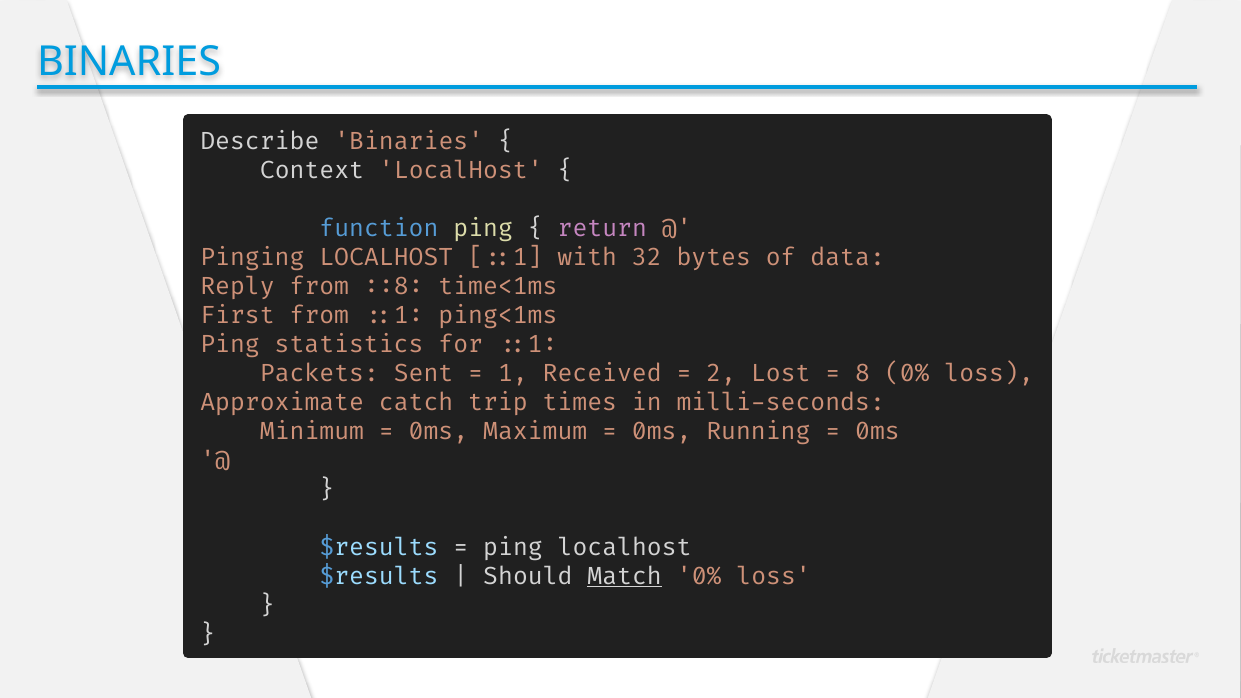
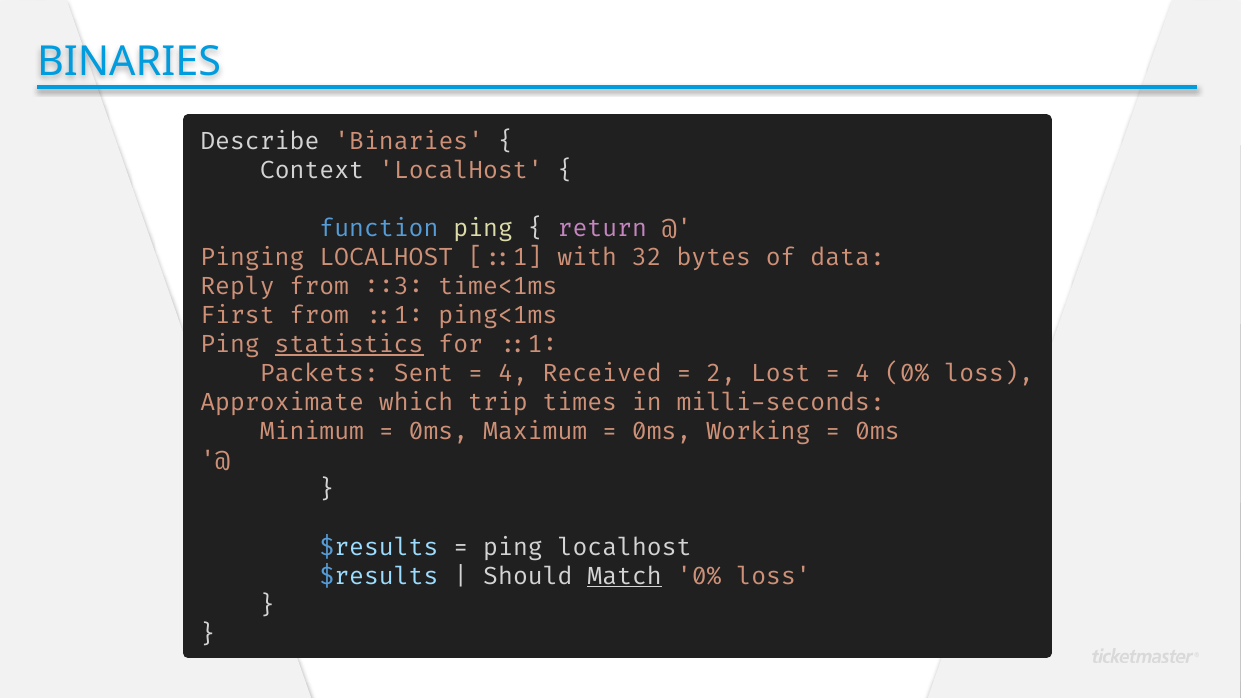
::8: ::8 -> ::3 (394, 287)
statistics underline: none -> present (349, 344)
1: 1 -> 4 (513, 373)
8: 8 -> 4 (863, 373)
catch: catch -> which (416, 402)
Running: Running -> Working (758, 431)
